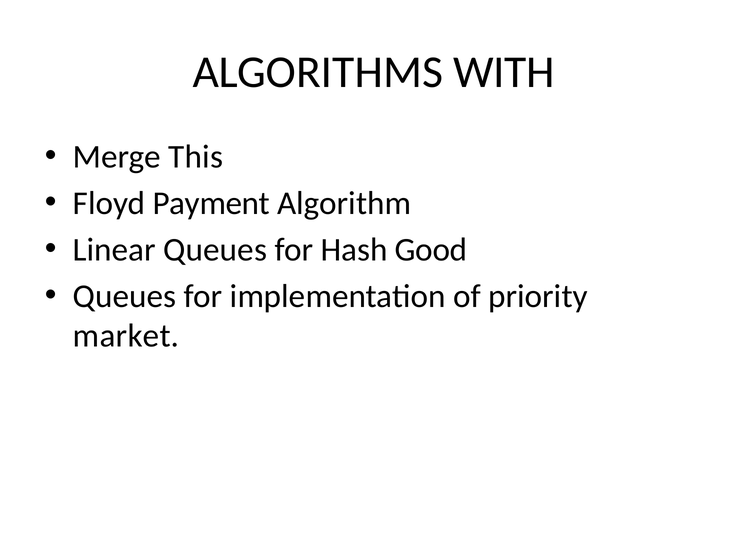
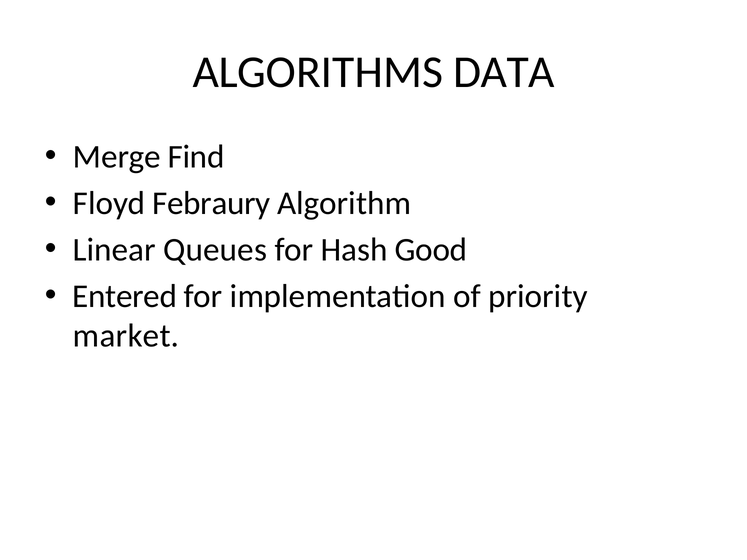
WITH: WITH -> DATA (504, 72)
This: This -> Find (196, 157)
Payment: Payment -> Febraury (211, 203)
Queues: Queues -> Entered (125, 296)
